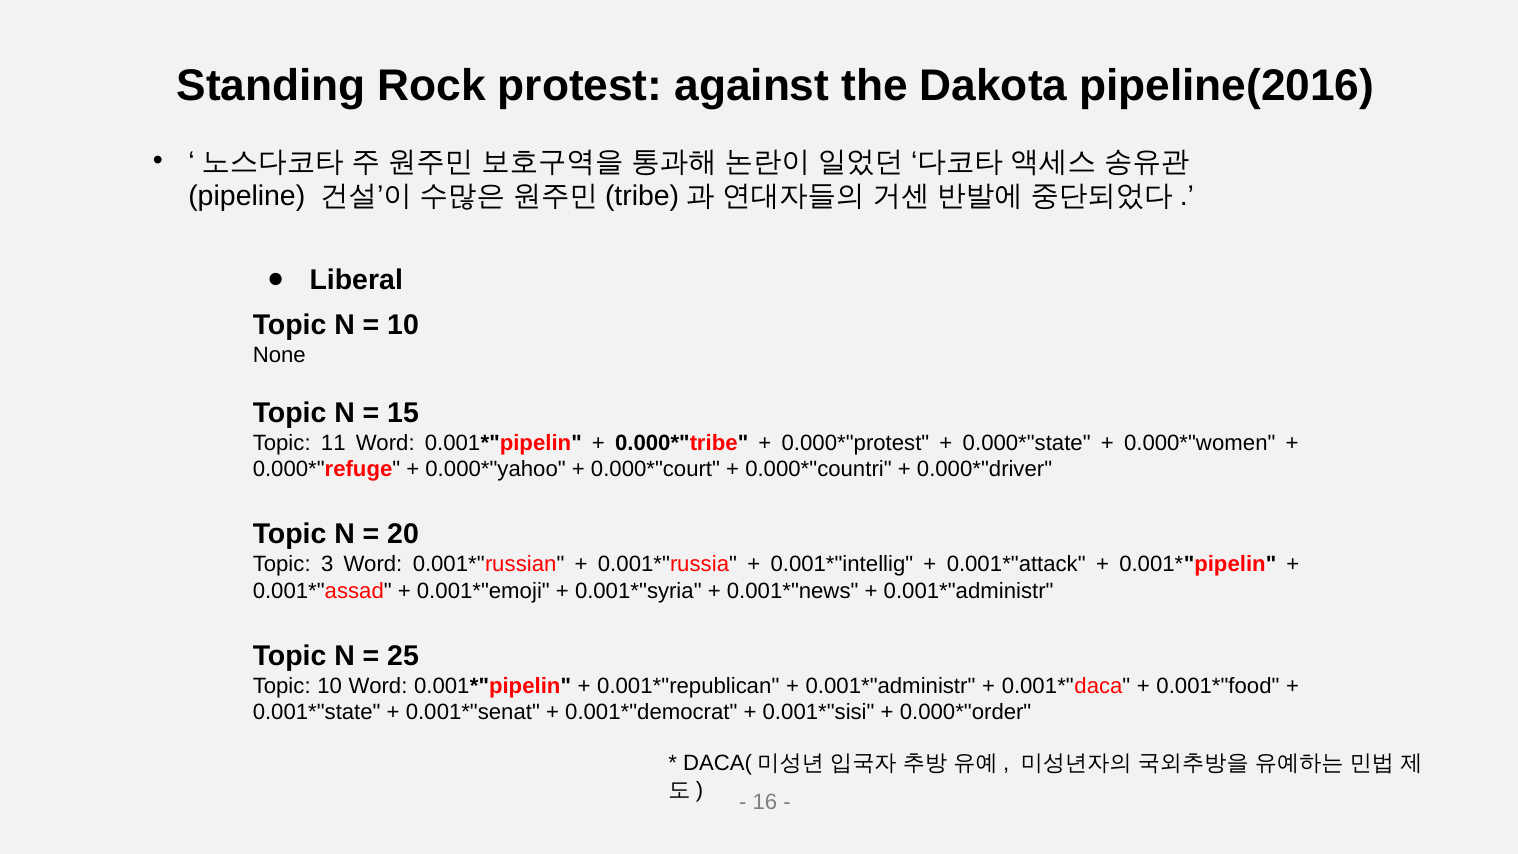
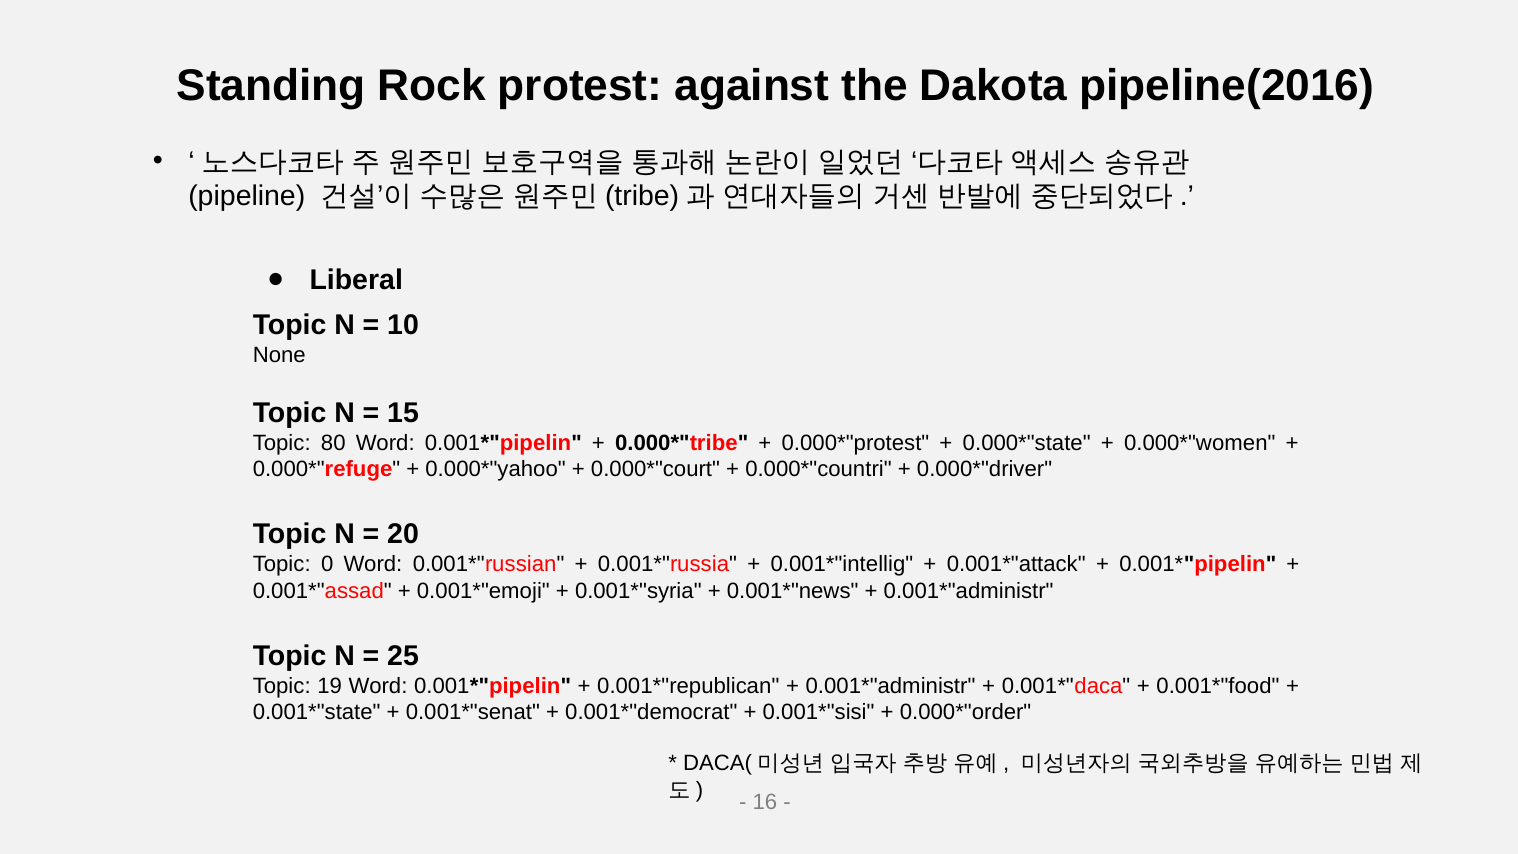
11: 11 -> 80 (333, 443)
3: 3 -> 0 (327, 564)
Topic 10: 10 -> 19 (330, 686)
